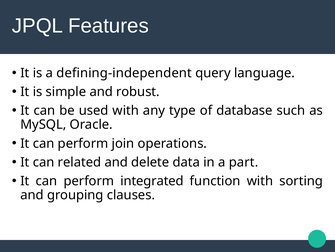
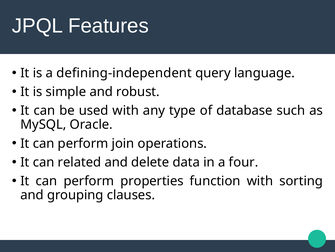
part: part -> four (244, 162)
integrated: integrated -> properties (152, 180)
